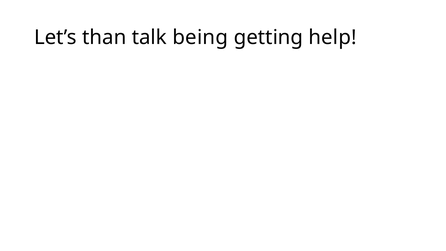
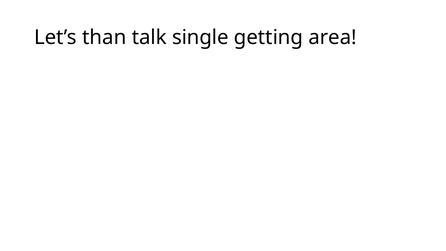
being: being -> single (200, 37)
help: help -> area (333, 37)
